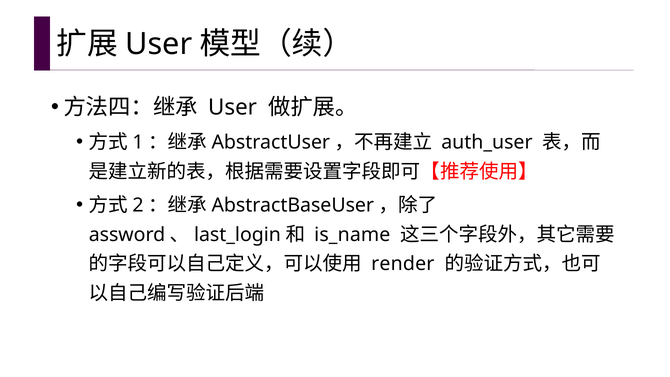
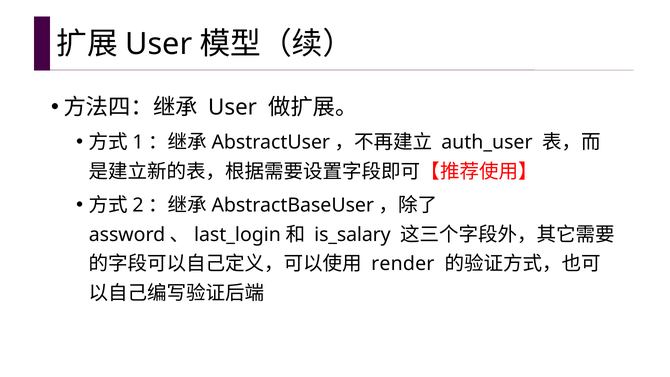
is_name: is_name -> is_salary (352, 235)
